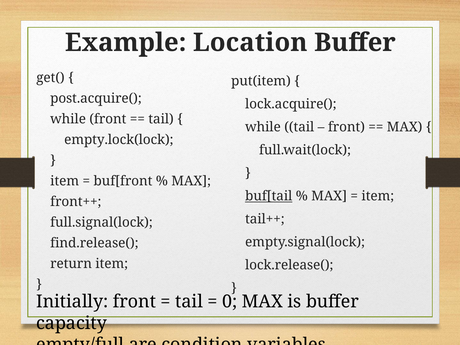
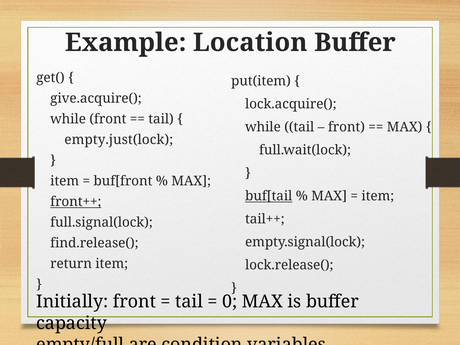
post.acquire(: post.acquire( -> give.acquire( (96, 98)
empty.lock(lock: empty.lock(lock -> empty.just(lock (119, 140)
front++ underline: none -> present (76, 202)
